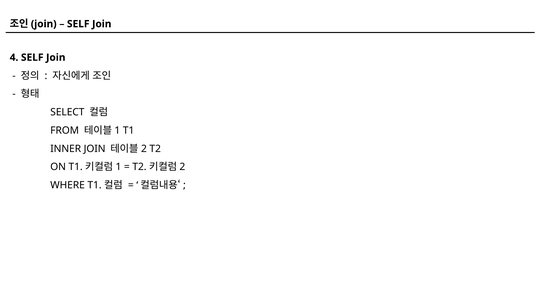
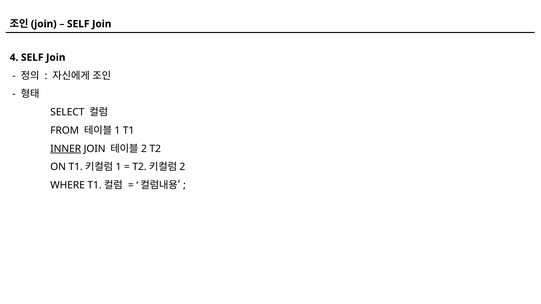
INNER underline: none -> present (66, 149)
